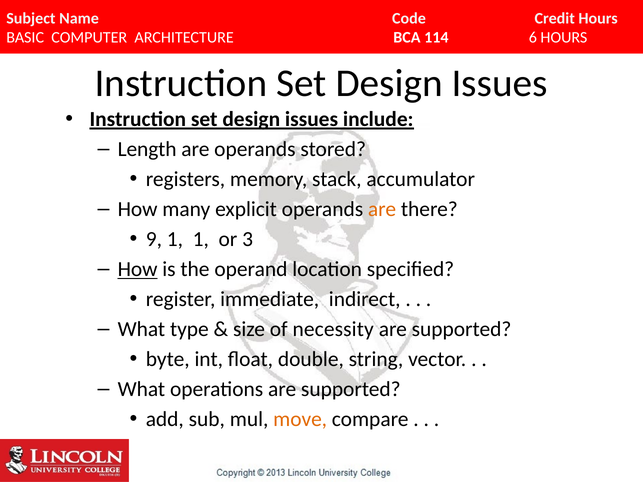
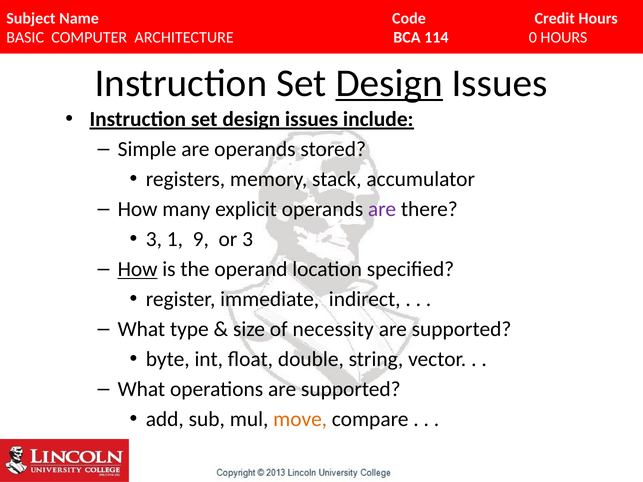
6: 6 -> 0 (533, 38)
Design underline: none -> present (389, 83)
Length: Length -> Simple (147, 149)
are colour: orange -> purple (382, 209)
9: 9 -> 3 (154, 239)
1 1: 1 -> 9 (201, 239)
